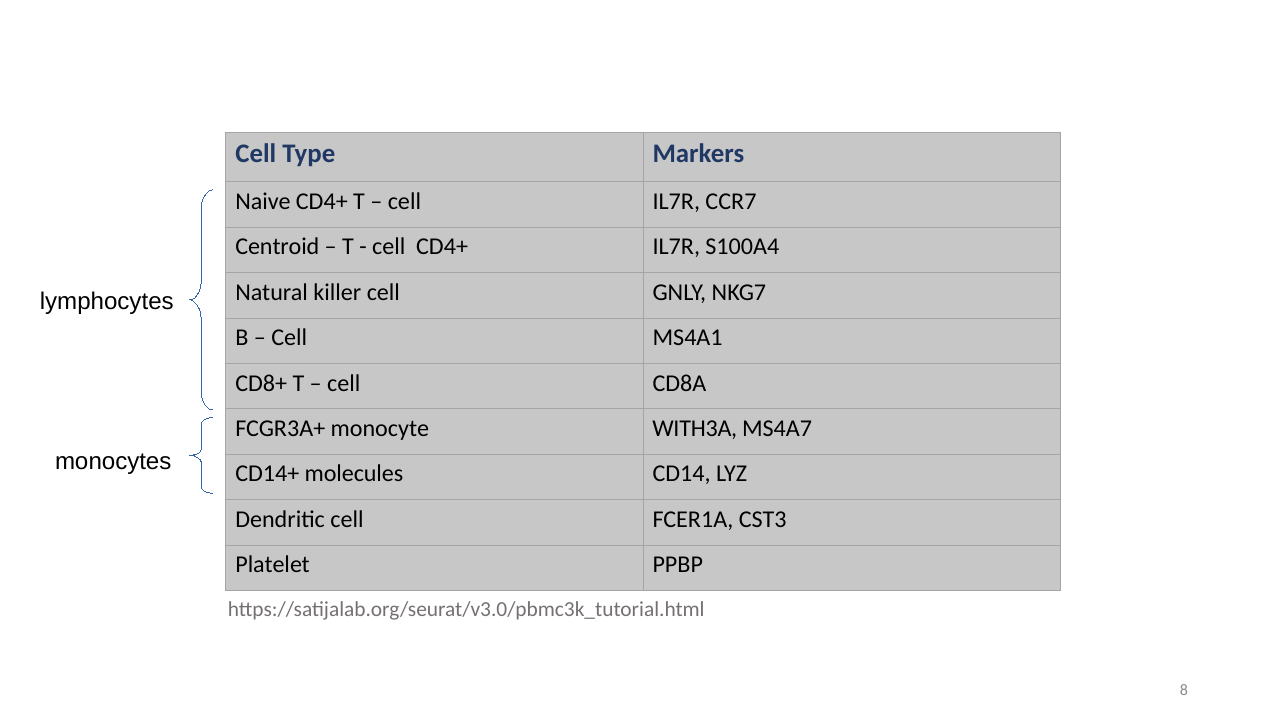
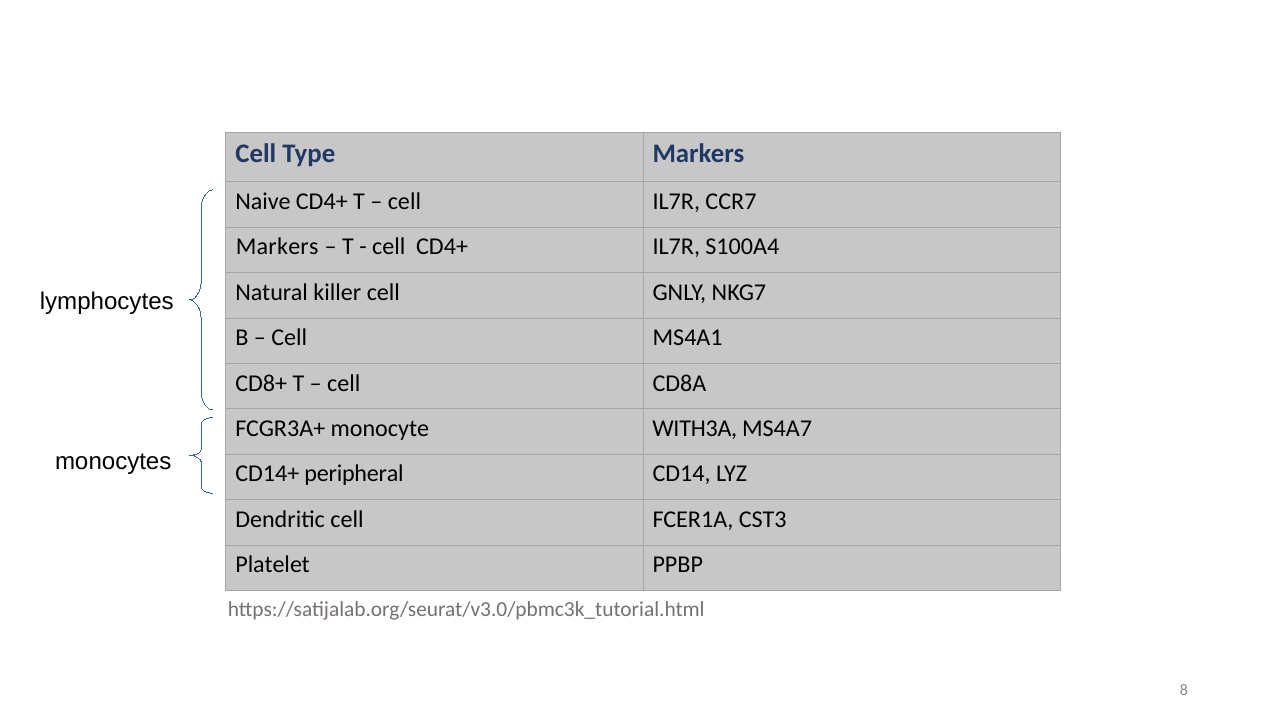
Centroid: Centroid -> Markers (277, 247)
molecules: molecules -> peripheral (354, 474)
